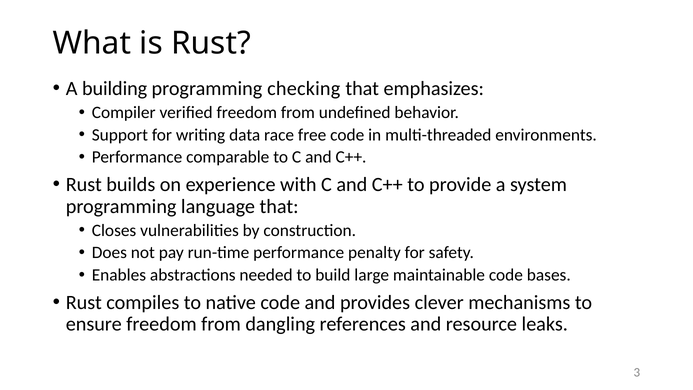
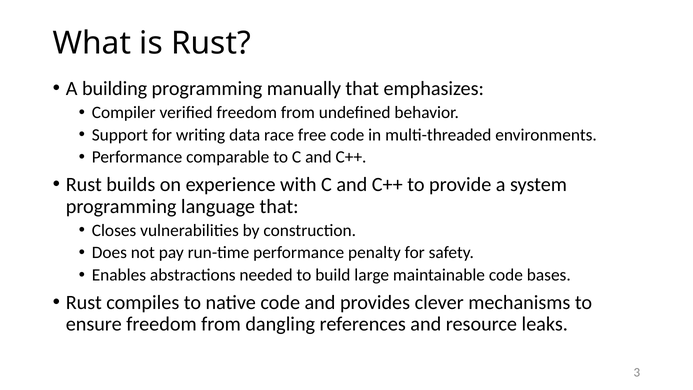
checking: checking -> manually (304, 89)
